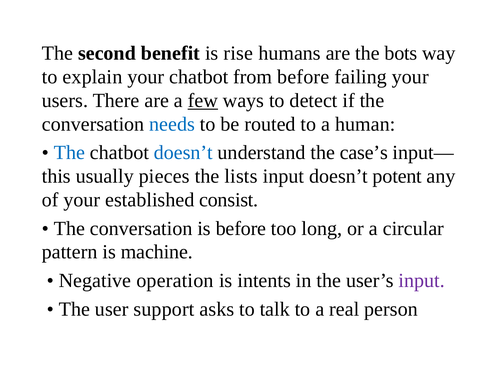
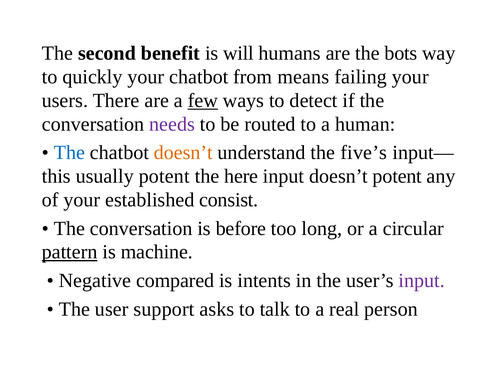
rise: rise -> will (238, 53)
explain: explain -> quickly (92, 77)
from before: before -> means (303, 77)
needs colour: blue -> purple (172, 124)
doesn’t colour: blue -> orange (183, 153)
case’s: case’s -> five’s (364, 153)
usually pieces: pieces -> potent (164, 176)
lists: lists -> here (241, 176)
pattern underline: none -> present (70, 252)
operation: operation -> compared (175, 281)
